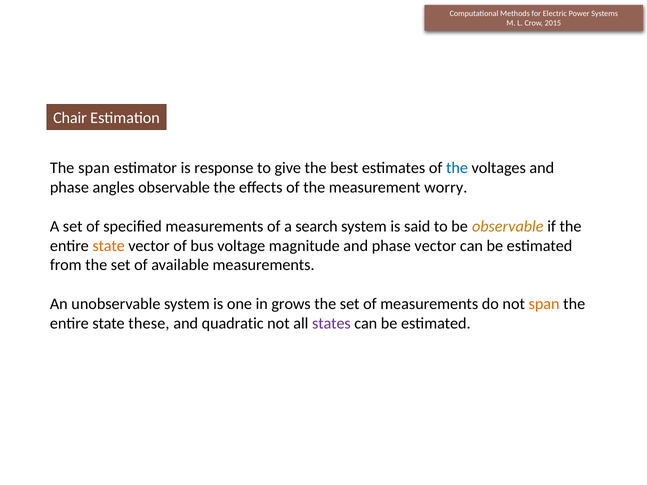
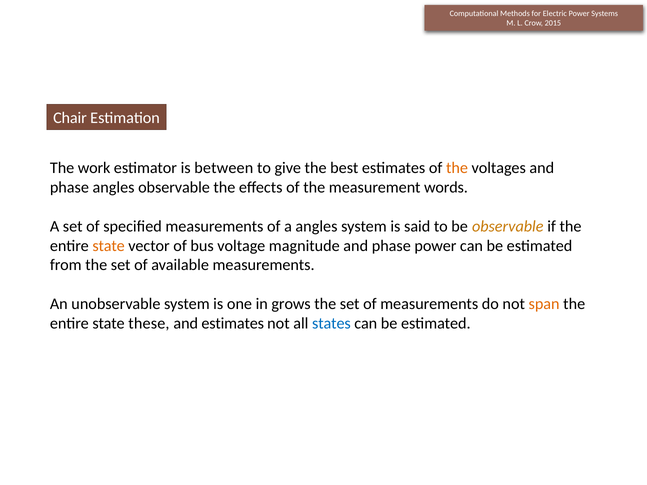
The span: span -> work (94, 168)
response: response -> between (224, 168)
the colour: blue -> orange (457, 168)
worry: worry -> words (446, 188)
a search: search -> angles (316, 226)
phase vector: vector -> power (435, 246)
and quadratic: quadratic -> estimates (233, 324)
states colour: purple -> blue (331, 324)
